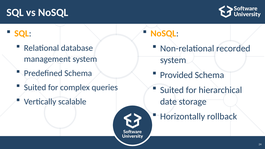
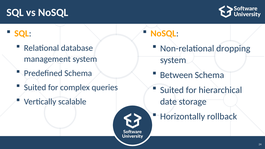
recorded: recorded -> dropping (233, 48)
Provided: Provided -> Between (176, 75)
